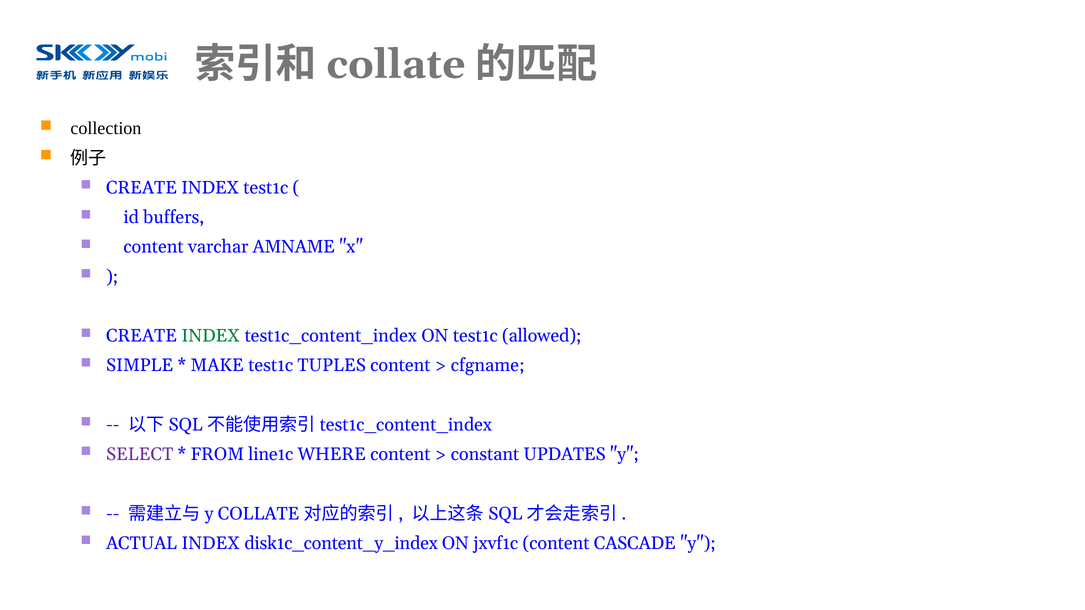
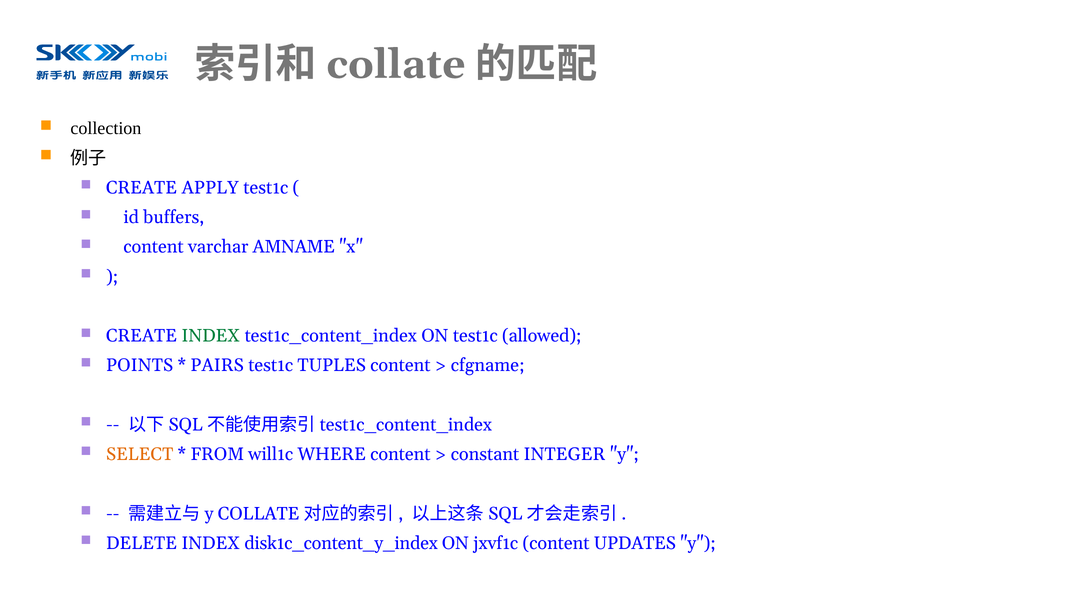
INDEX: INDEX -> APPLY (210, 188)
SIMPLE: SIMPLE -> POINTS (140, 366)
MAKE: MAKE -> PAIRS (217, 366)
SELECT colour: purple -> orange (140, 455)
line1c: line1c -> will1c (271, 455)
UPDATES: UPDATES -> INTEGER (564, 455)
ACTUAL: ACTUAL -> DELETE (142, 543)
CASCADE: CASCADE -> UPDATES (635, 543)
